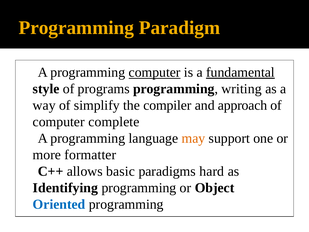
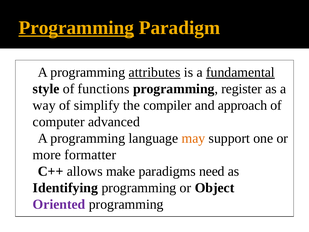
Programming underline: none -> present (76, 28)
programming computer: computer -> attributes (155, 72)
programs: programs -> functions (104, 89)
writing: writing -> register (242, 89)
complete: complete -> advanced (114, 122)
basic: basic -> make (121, 171)
hard: hard -> need (212, 171)
Oriented colour: blue -> purple (59, 204)
